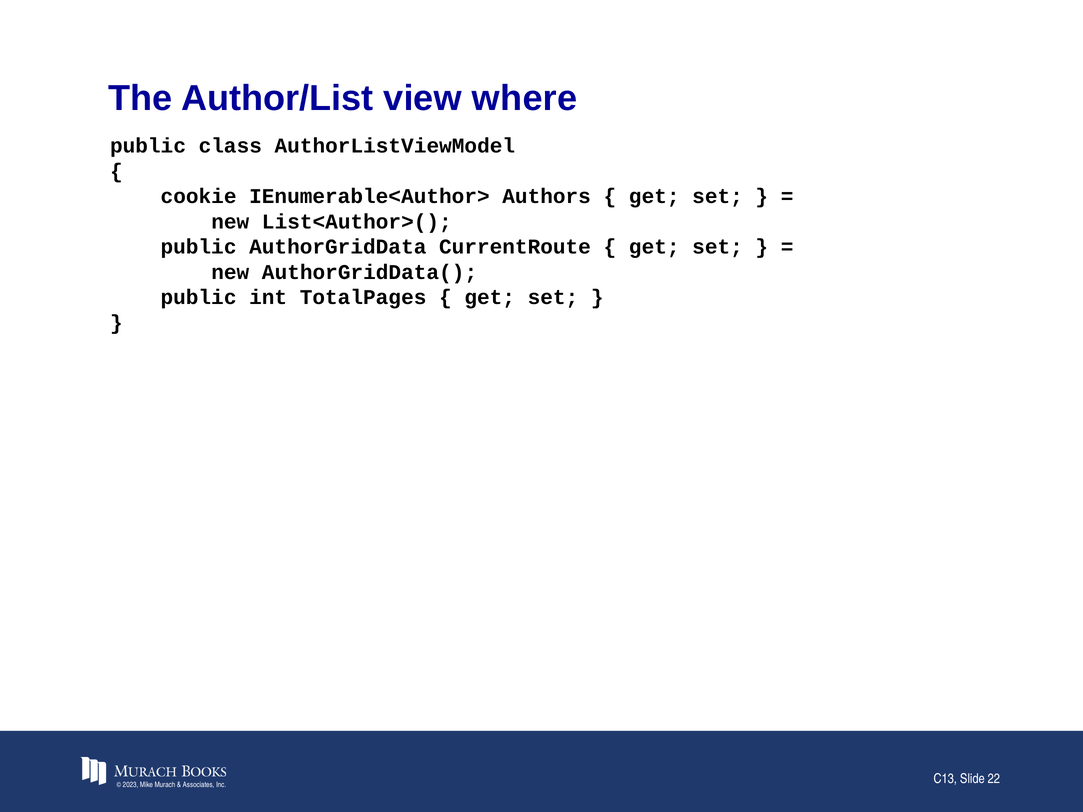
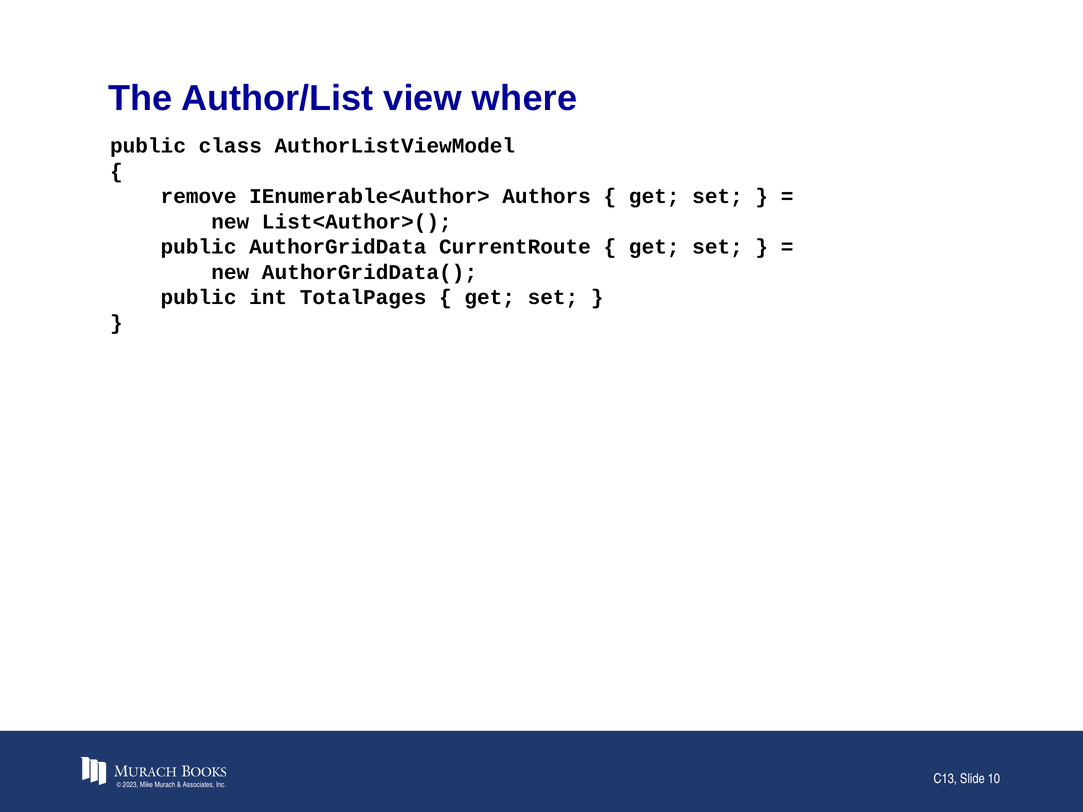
cookie: cookie -> remove (199, 196)
22: 22 -> 10 (994, 779)
